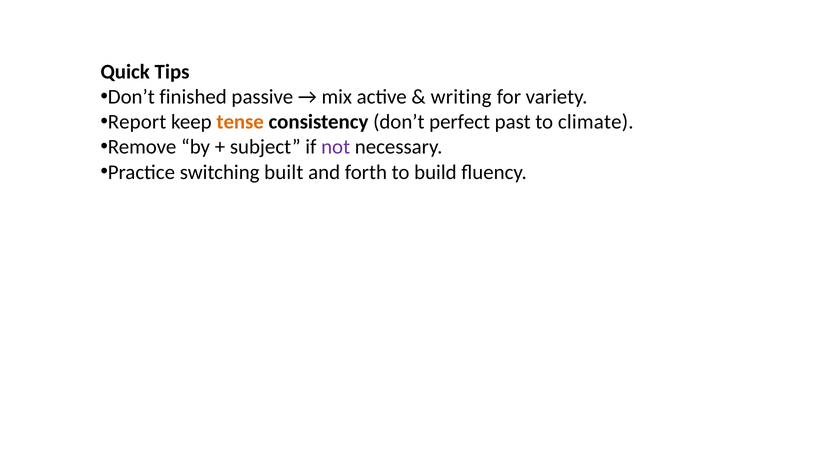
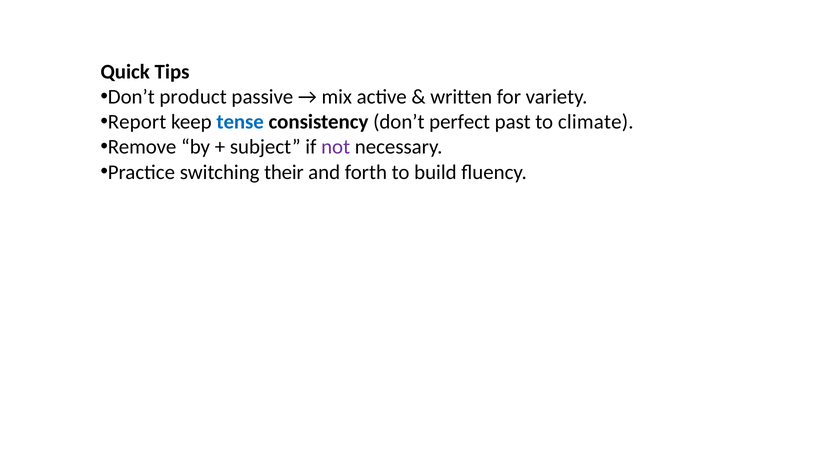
finished: finished -> product (193, 97)
writing: writing -> written (461, 97)
tense colour: orange -> blue (240, 122)
built: built -> their (284, 172)
